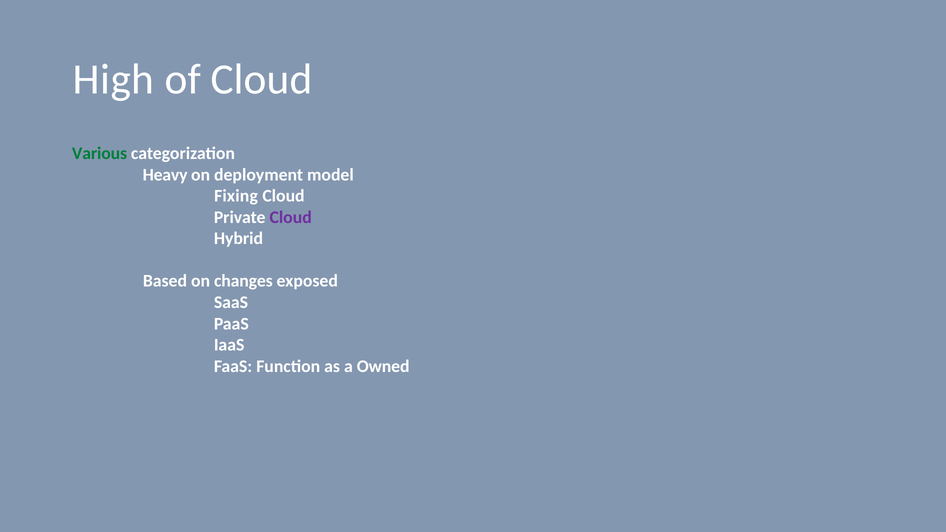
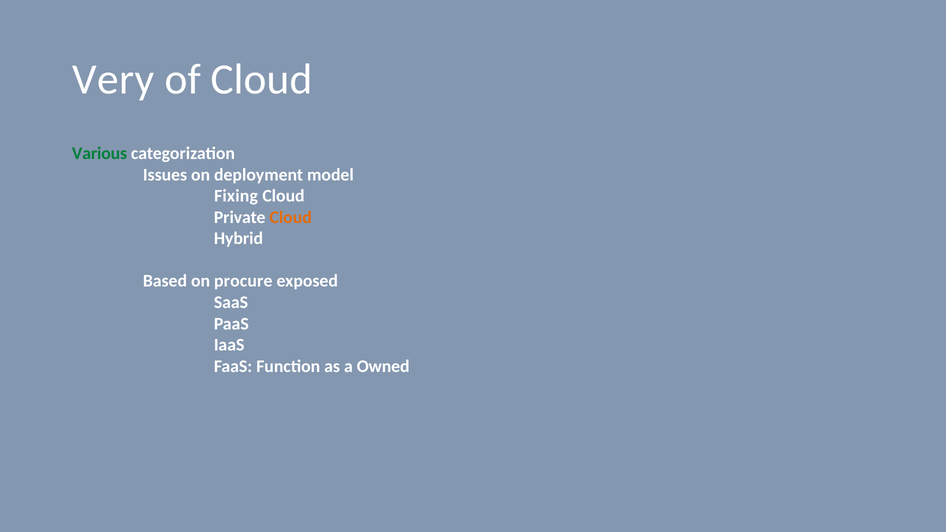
High: High -> Very (113, 79)
Heavy: Heavy -> Issues (165, 175)
Cloud colour: purple -> orange (291, 217)
changes: changes -> procure (243, 281)
